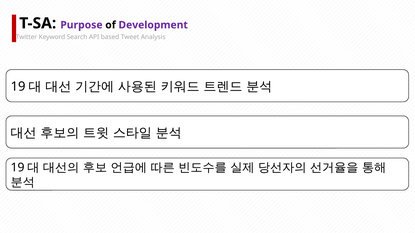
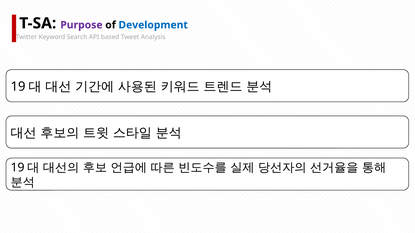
Development colour: purple -> blue (153, 25)
